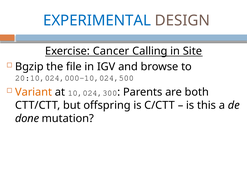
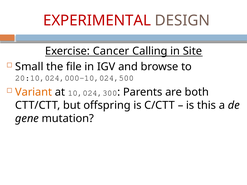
EXPERIMENTAL colour: blue -> red (97, 21)
Bgzip: Bgzip -> Small (29, 67)
done: done -> gene (27, 119)
